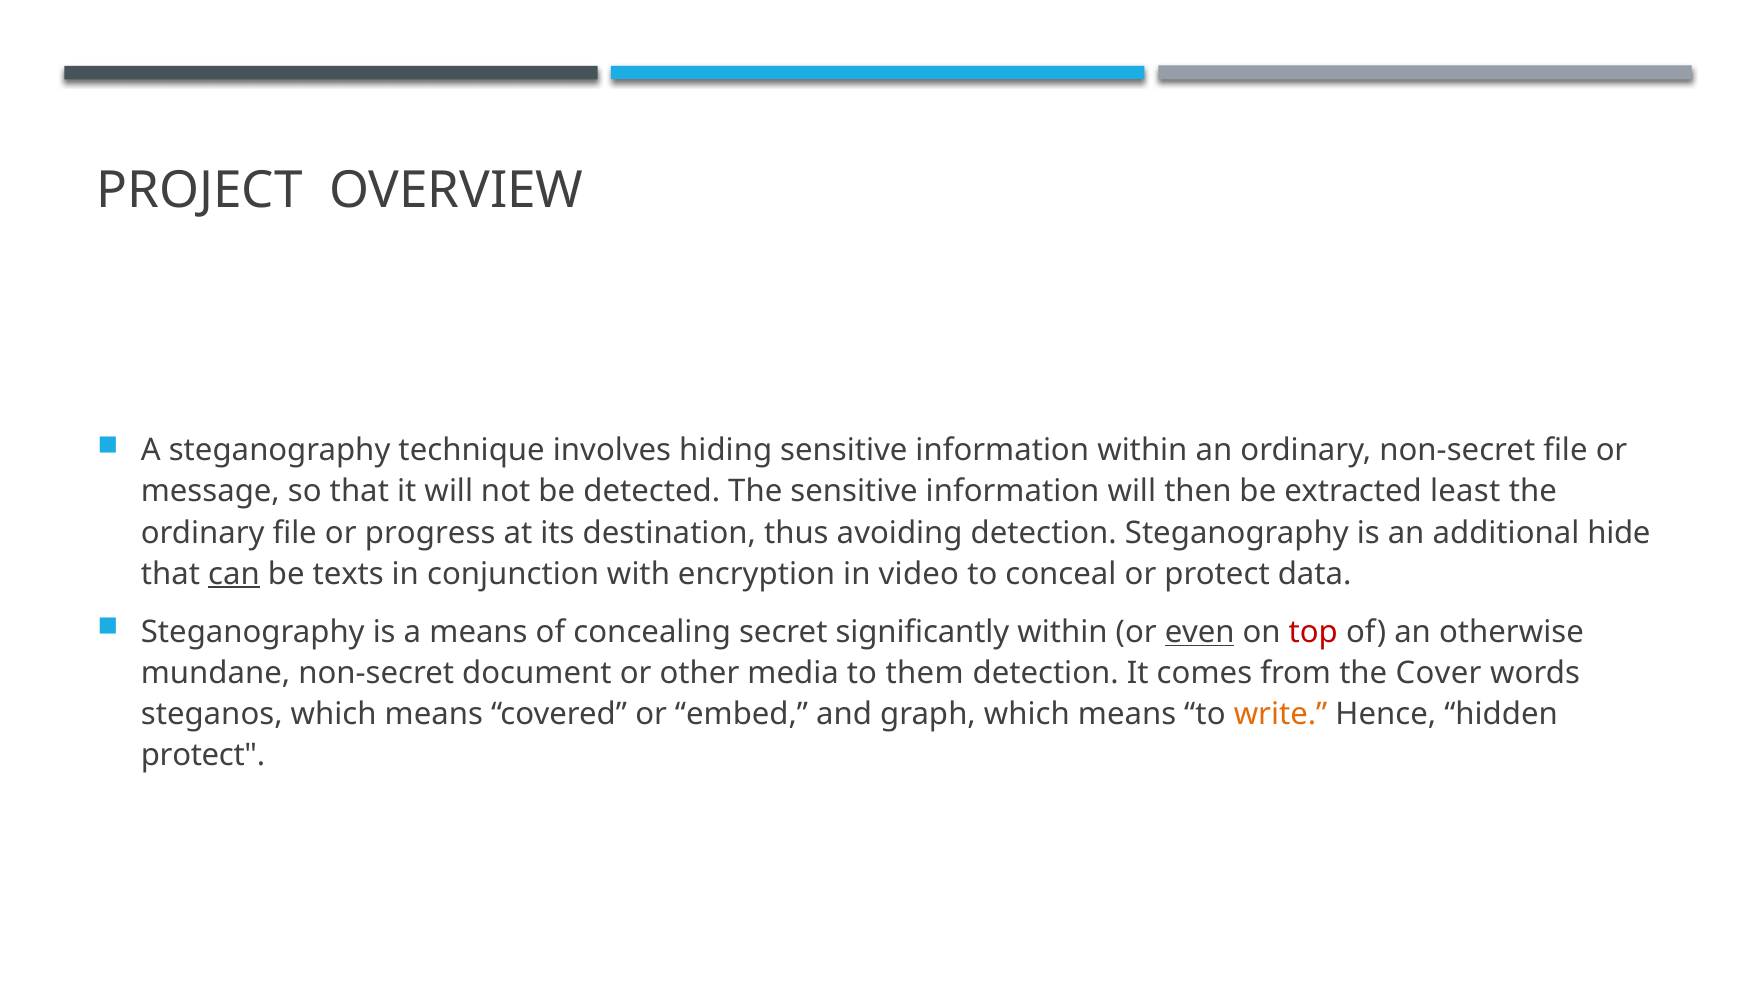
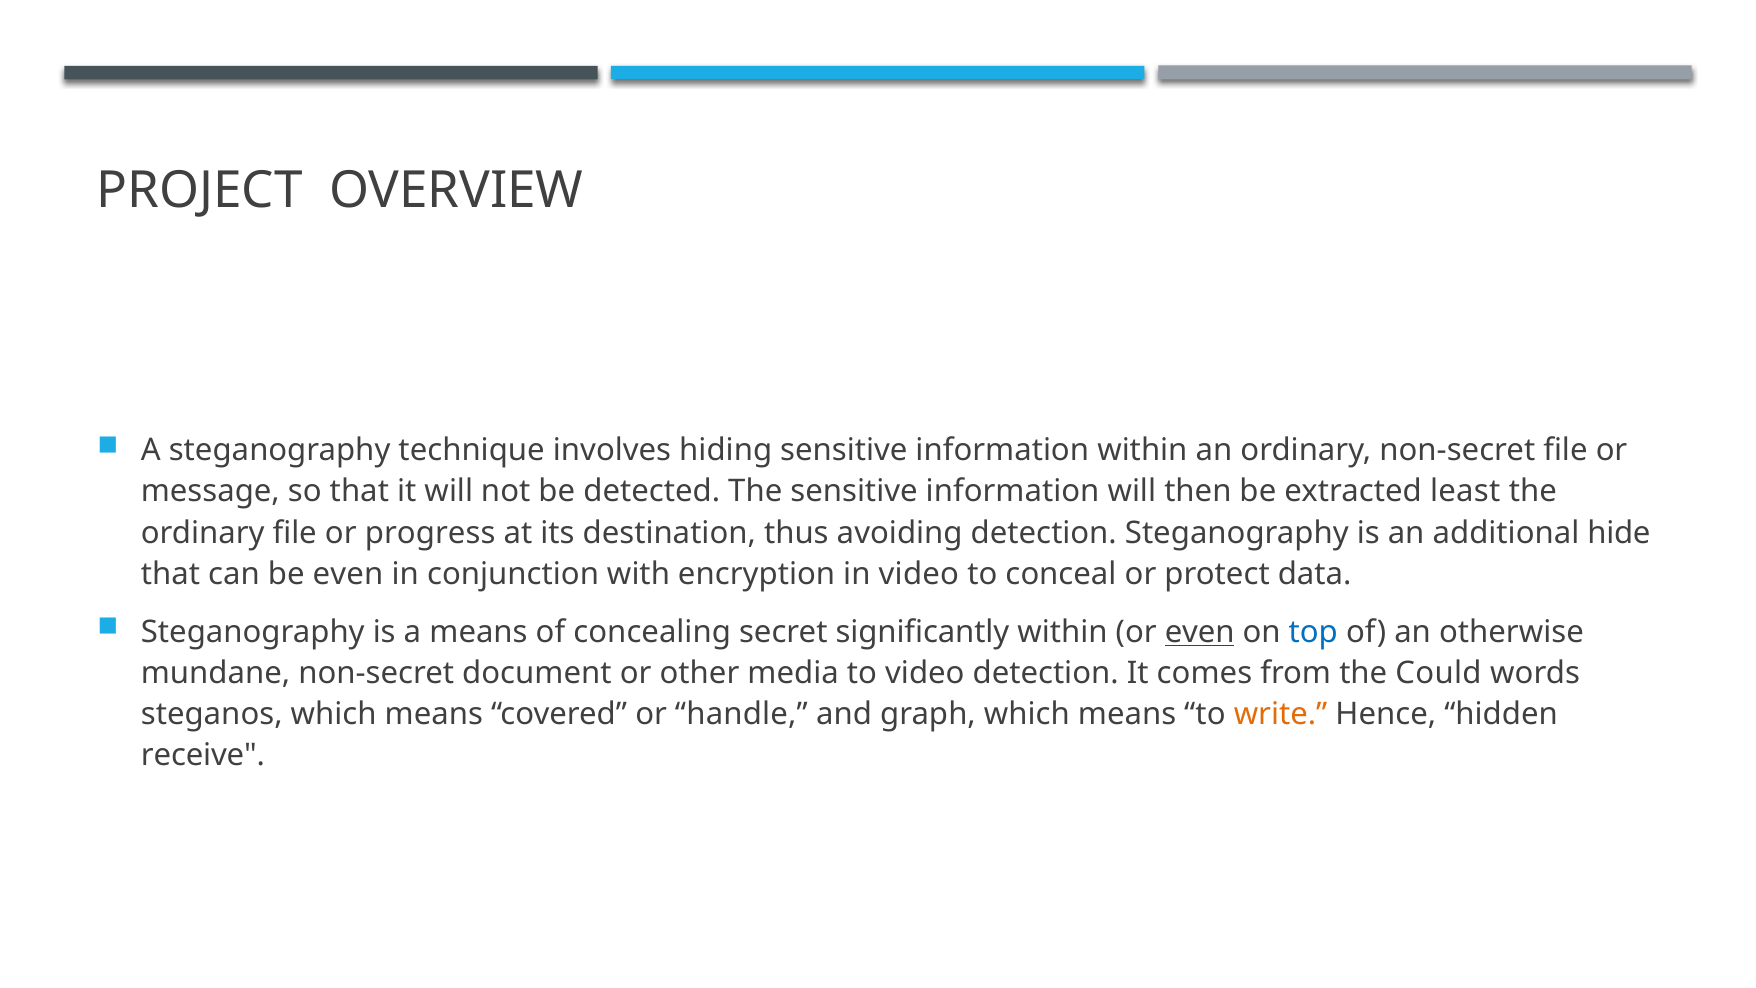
can underline: present -> none (234, 574)
be texts: texts -> even (348, 574)
top colour: red -> blue (1313, 632)
to them: them -> video (925, 673)
Cover: Cover -> Could (1439, 673)
embed: embed -> handle (741, 714)
protect: protect -> receive (203, 755)
